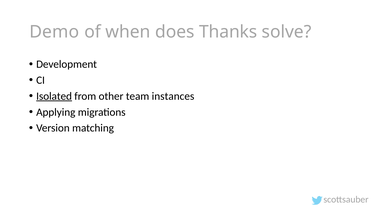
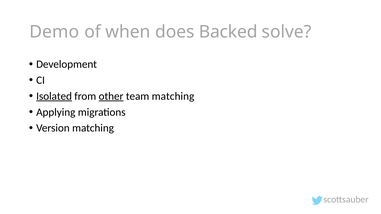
Thanks: Thanks -> Backed (228, 32)
other underline: none -> present (111, 96)
team instances: instances -> matching (173, 96)
